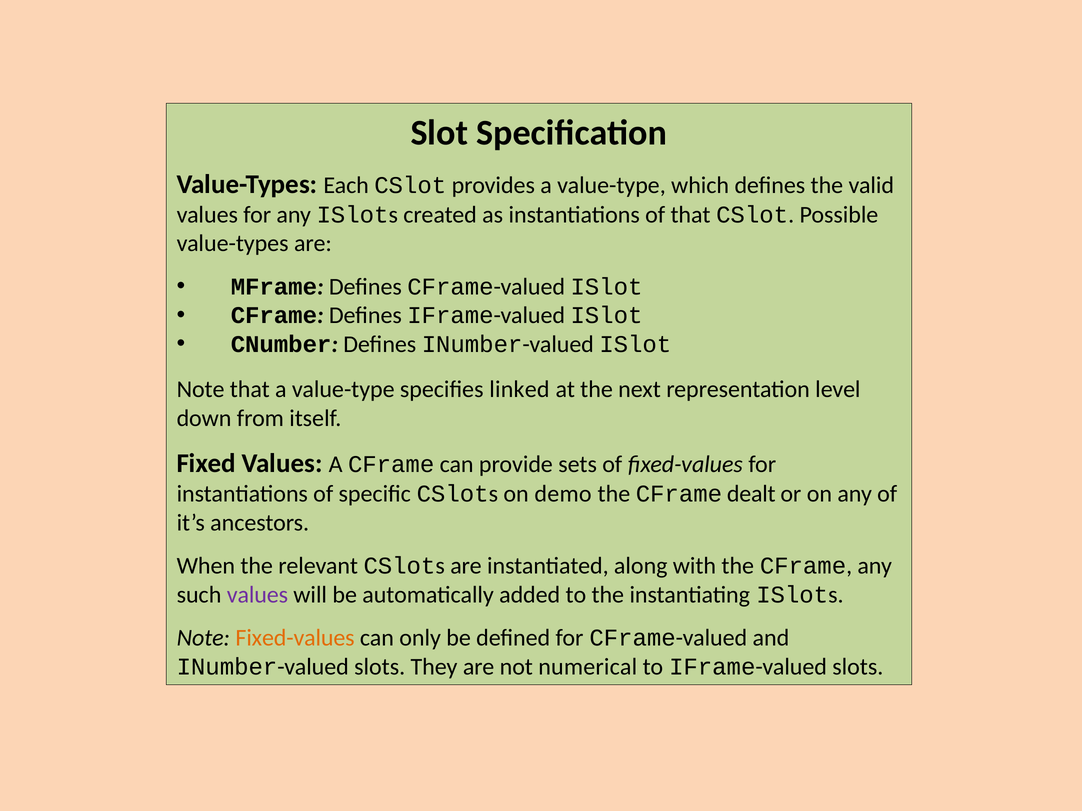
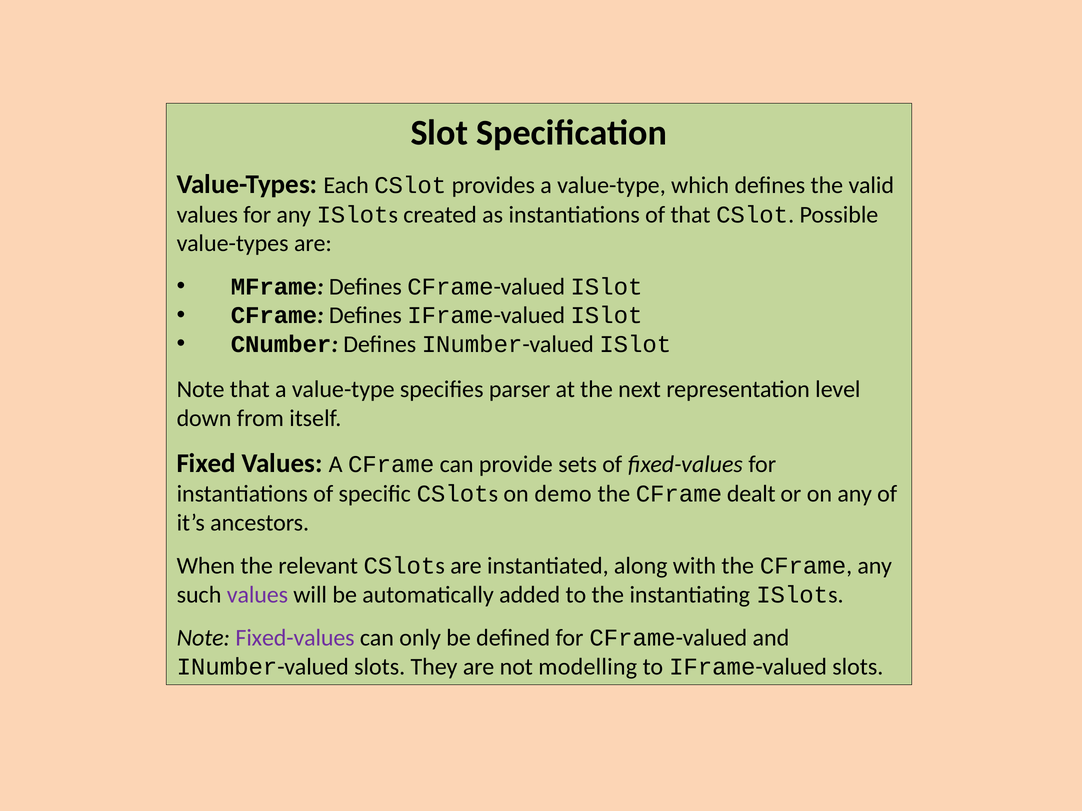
linked: linked -> parser (520, 390)
Fixed-values colour: orange -> purple (295, 638)
numerical: numerical -> modelling (588, 667)
